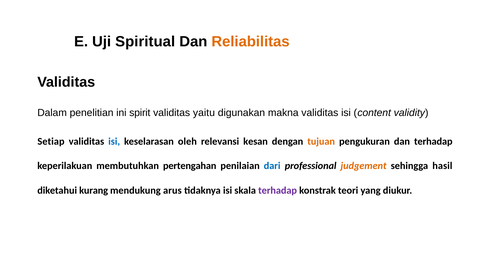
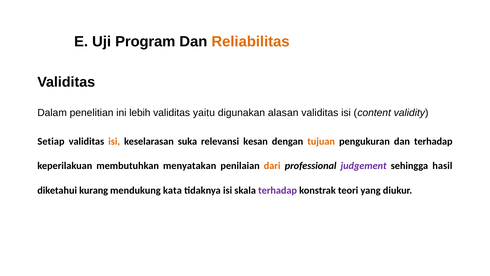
Spiritual: Spiritual -> Program (145, 42)
spirit: spirit -> lebih (140, 113)
makna: makna -> alasan (283, 113)
isi colour: blue -> orange (114, 141)
oleh: oleh -> suka (187, 141)
pertengahan: pertengahan -> menyatakan (190, 166)
dari colour: blue -> orange (272, 166)
judgement colour: orange -> purple (364, 166)
arus: arus -> kata (172, 190)
